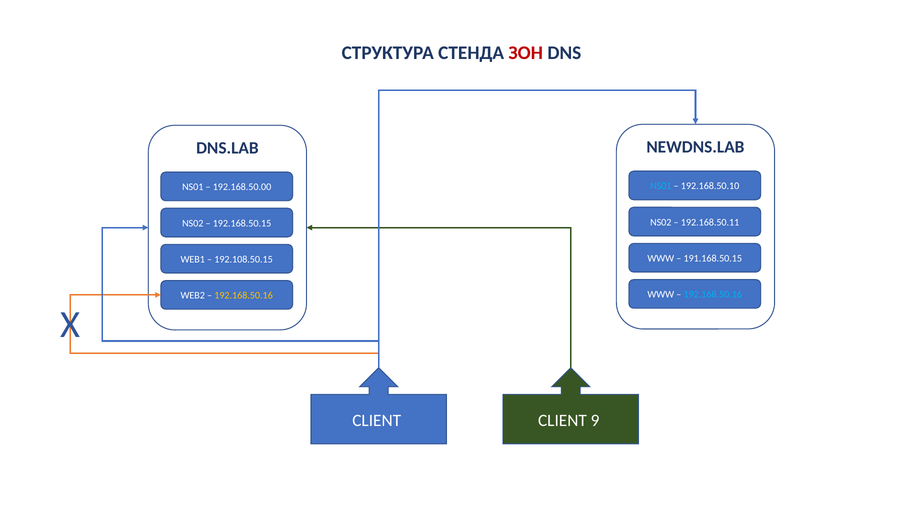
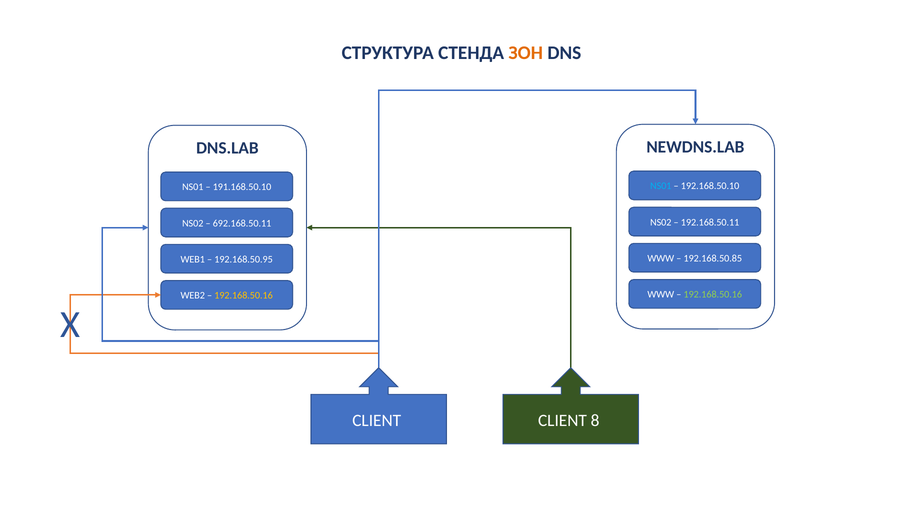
ЗОН colour: red -> orange (526, 53)
192.168.50.00: 192.168.50.00 -> 191.168.50.10 (242, 187)
192.168.50.15: 192.168.50.15 -> 692.168.50.11 (242, 223)
191.168.50.15: 191.168.50.15 -> 192.168.50.85 (713, 259)
192.108.50.15: 192.108.50.15 -> 192.168.50.95 (244, 260)
192.168.50.16 colour: light blue -> light green (713, 295)
9: 9 -> 8 (595, 420)
